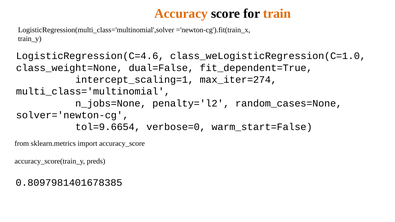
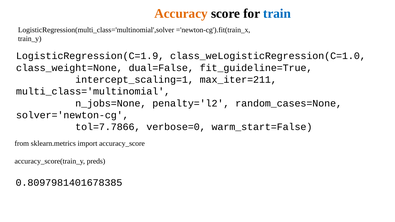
train colour: orange -> blue (277, 14)
LogisticRegression(C=4.6: LogisticRegression(C=4.6 -> LogisticRegression(C=1.9 (90, 56)
fit_dependent=True: fit_dependent=True -> fit_guideline=True (256, 68)
max_iter=274: max_iter=274 -> max_iter=211 (238, 80)
tol=9.6654: tol=9.6654 -> tol=7.7866 (108, 127)
